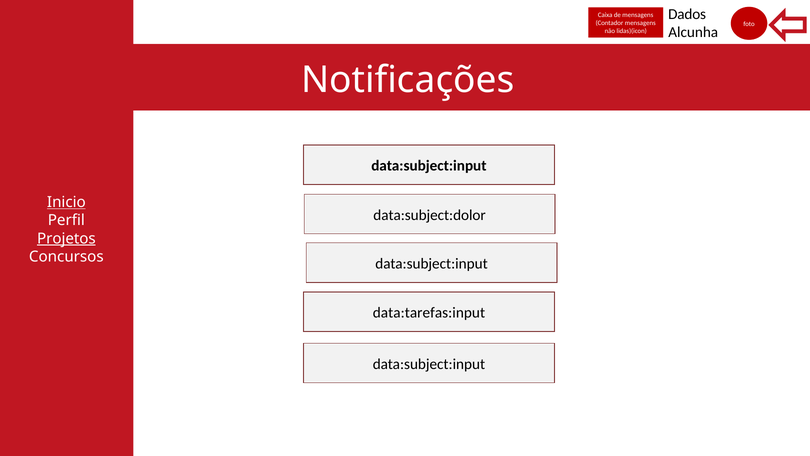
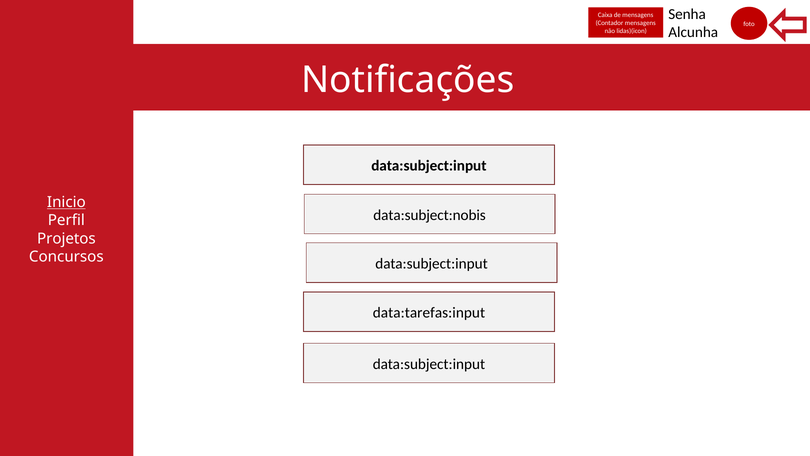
Dados: Dados -> Senha (687, 14)
data:subject:dolor: data:subject:dolor -> data:subject:nobis (430, 215)
Projetos underline: present -> none (66, 238)
